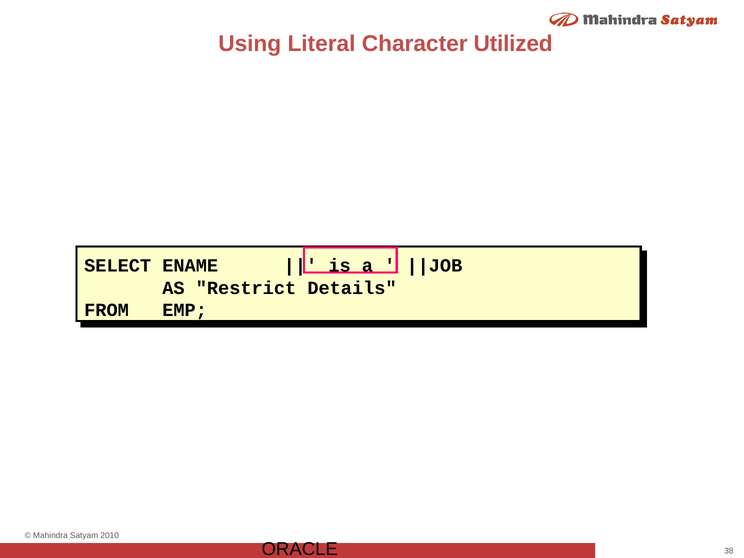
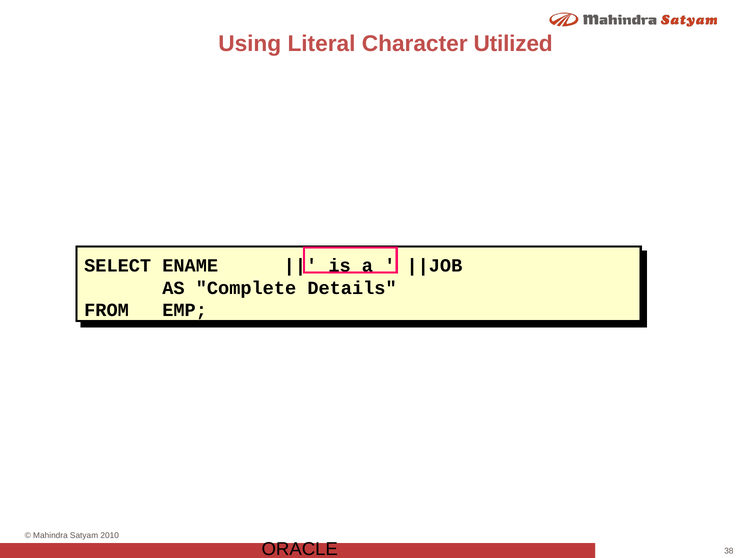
Restrict: Restrict -> Complete (246, 288)
